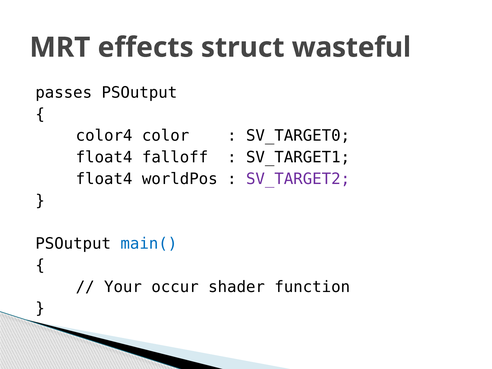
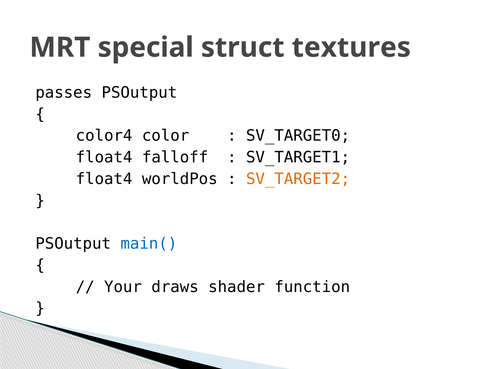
effects: effects -> special (146, 47)
wasteful: wasteful -> textures (351, 47)
SV_TARGET2 colour: purple -> orange (298, 179)
occur: occur -> draws (175, 287)
